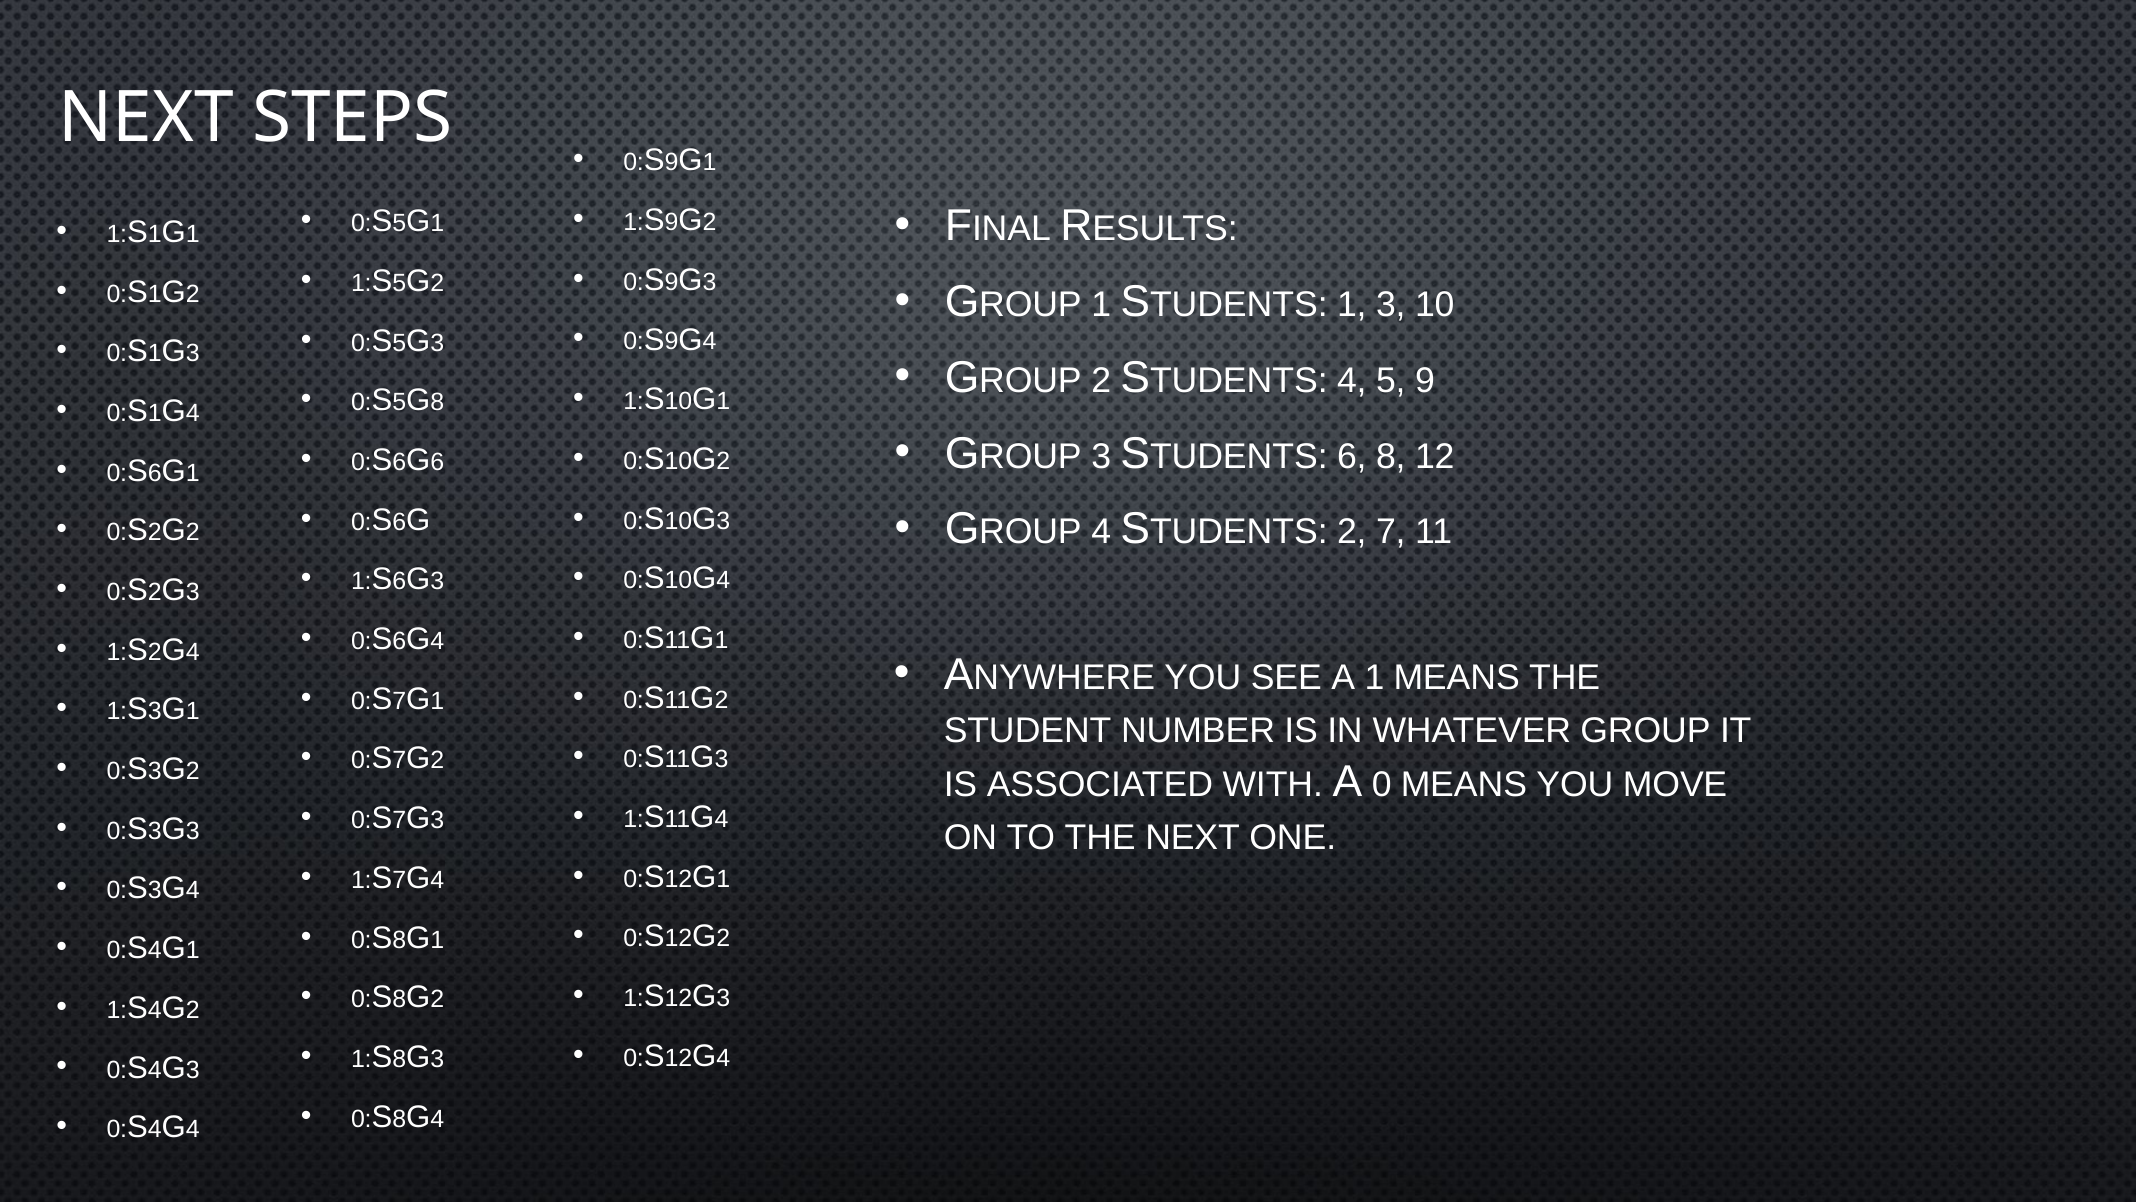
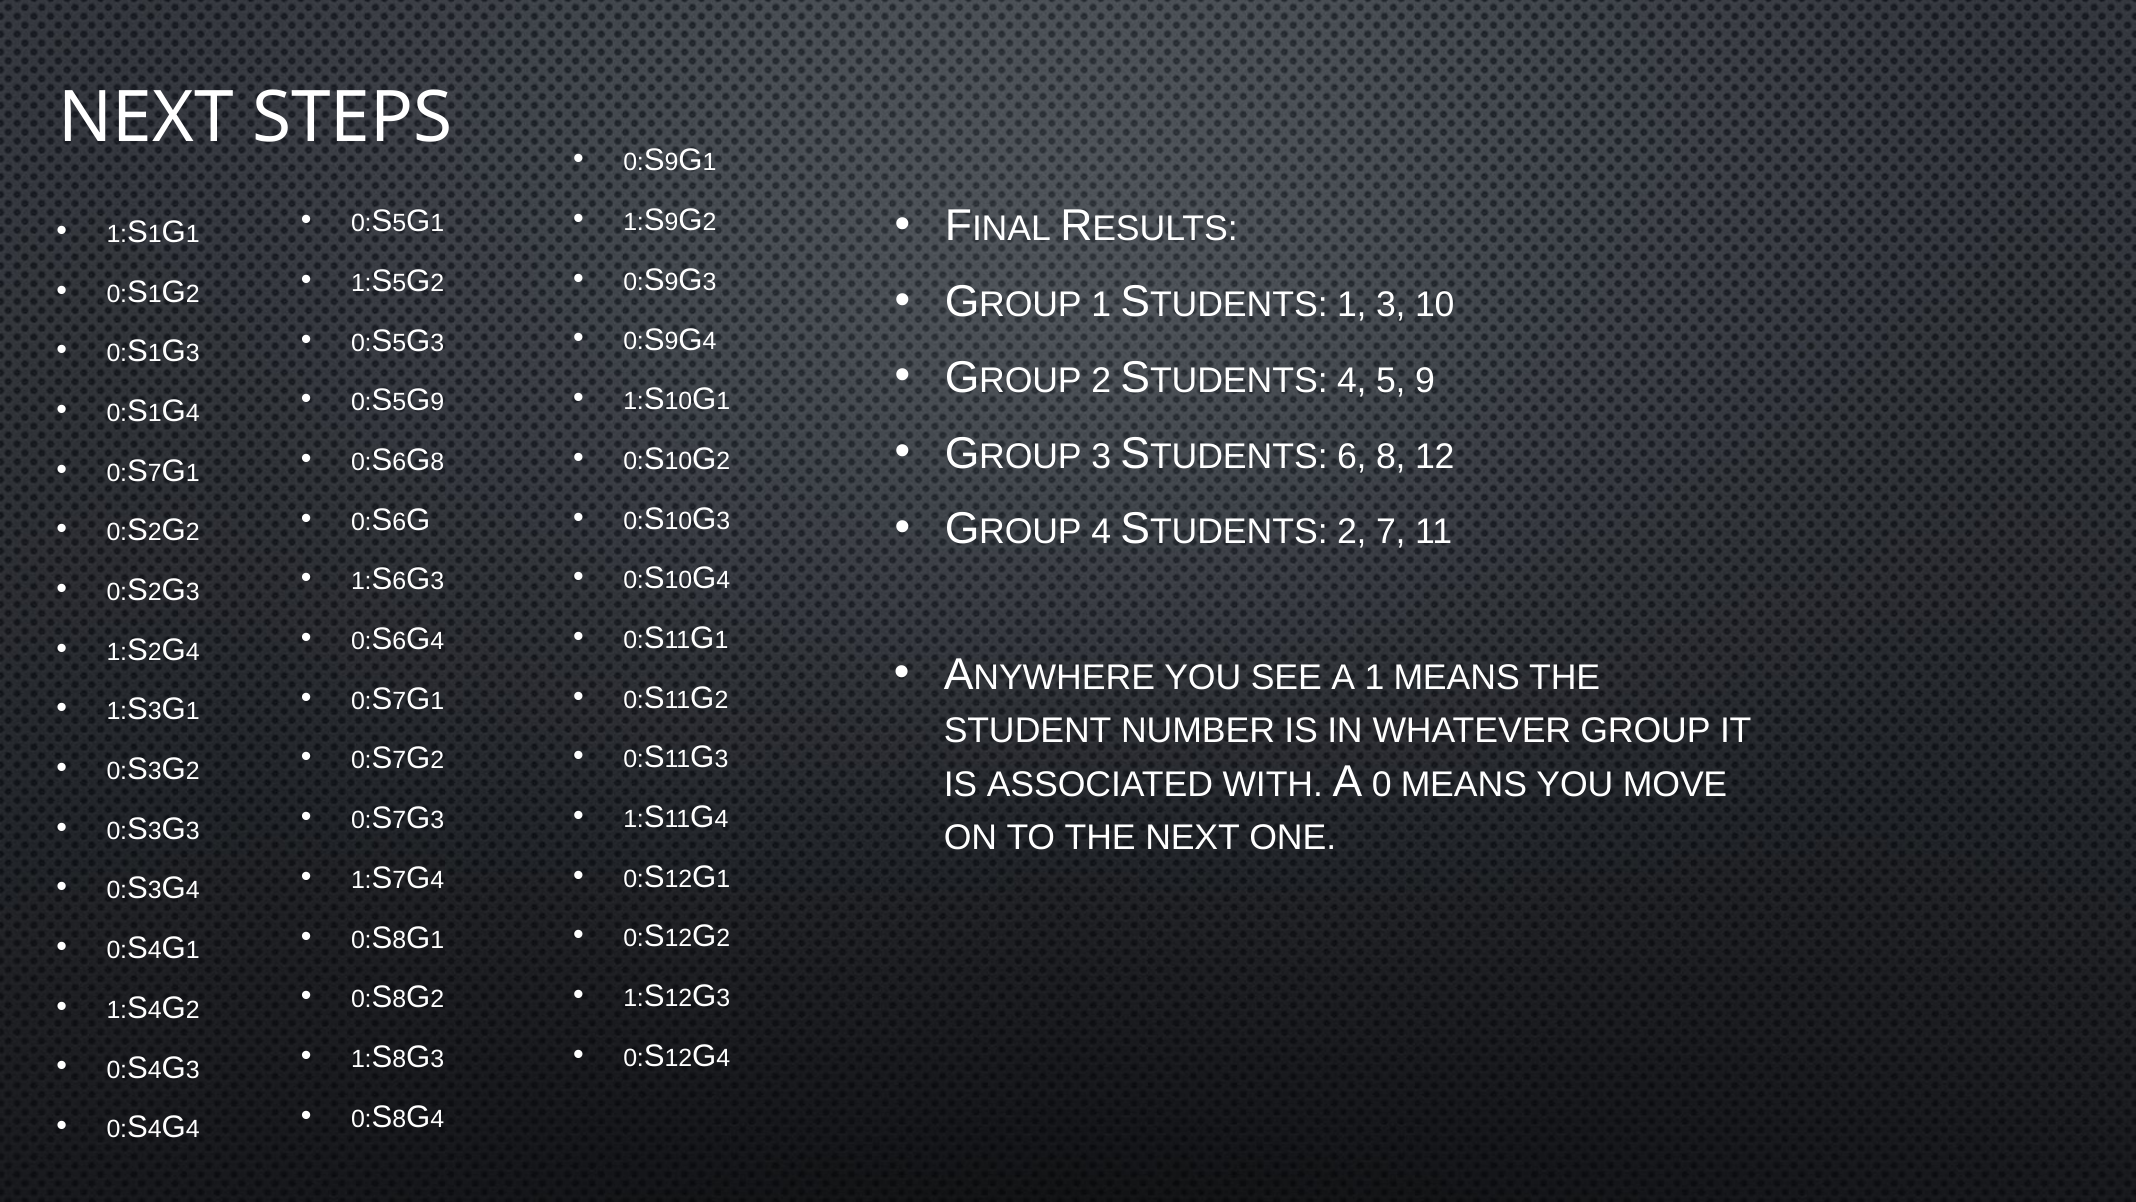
8: 8 -> 9 (437, 402)
6: 6 -> 8 (437, 462)
6: 6 -> 7 (155, 473)
